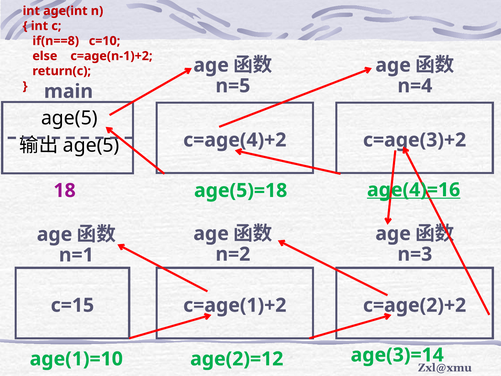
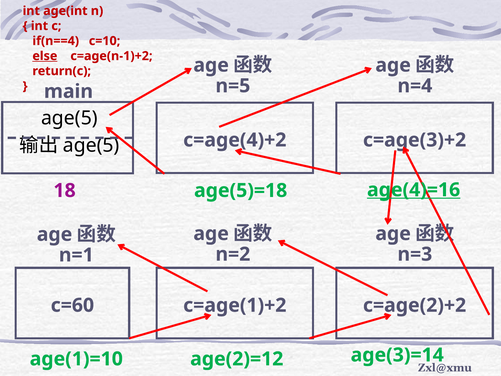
if(n==8: if(n==8 -> if(n==4 (56, 41)
else underline: none -> present (45, 56)
c=15: c=15 -> c=60 (72, 305)
